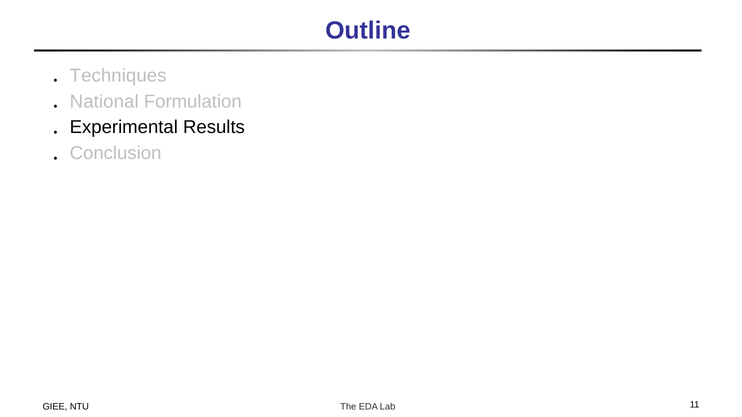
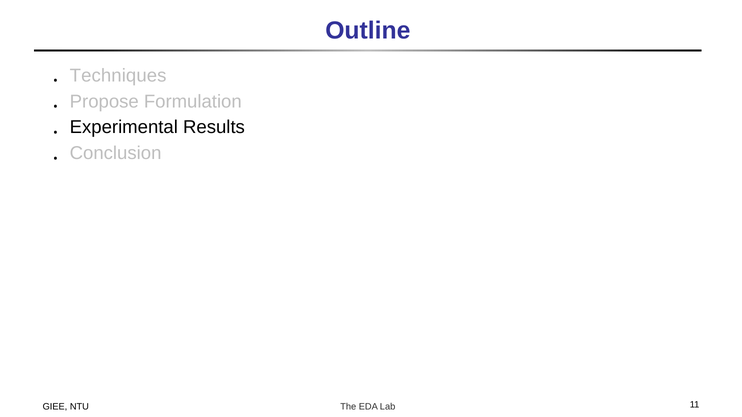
National: National -> Propose (104, 101)
